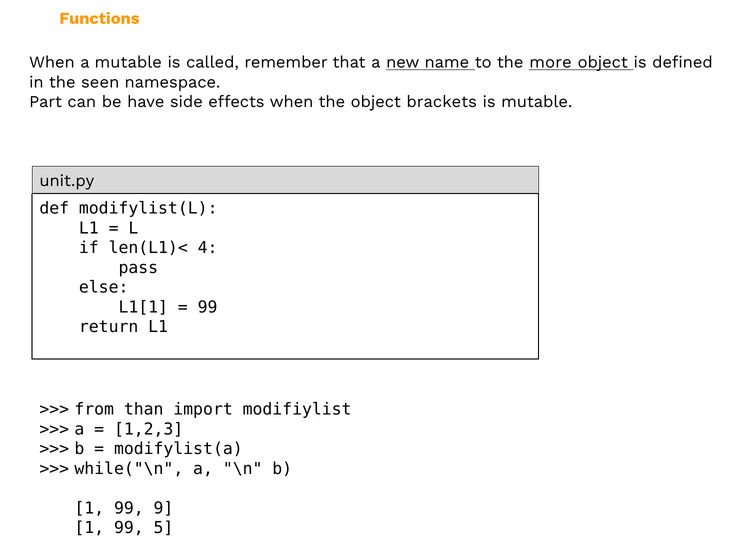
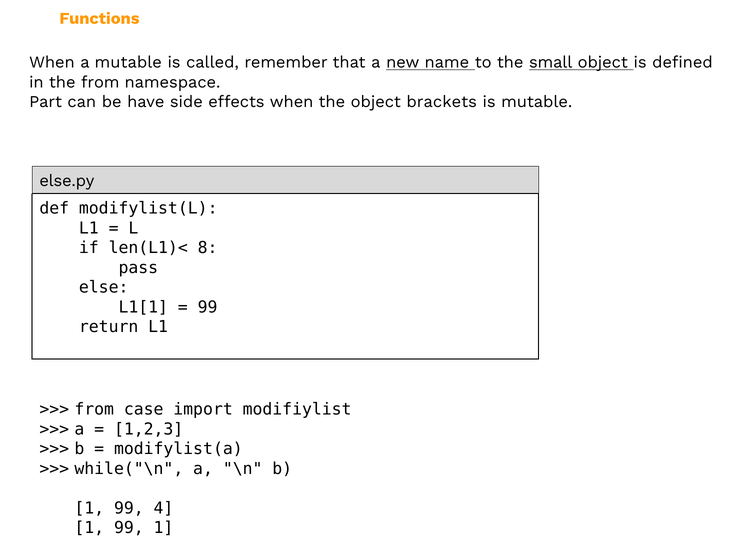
more: more -> small (551, 62)
the seen: seen -> from (100, 82)
unit.py: unit.py -> else.py (67, 181)
4: 4 -> 8 (208, 248)
than: than -> case (144, 410)
9: 9 -> 4 (163, 509)
99 5: 5 -> 1 (163, 528)
